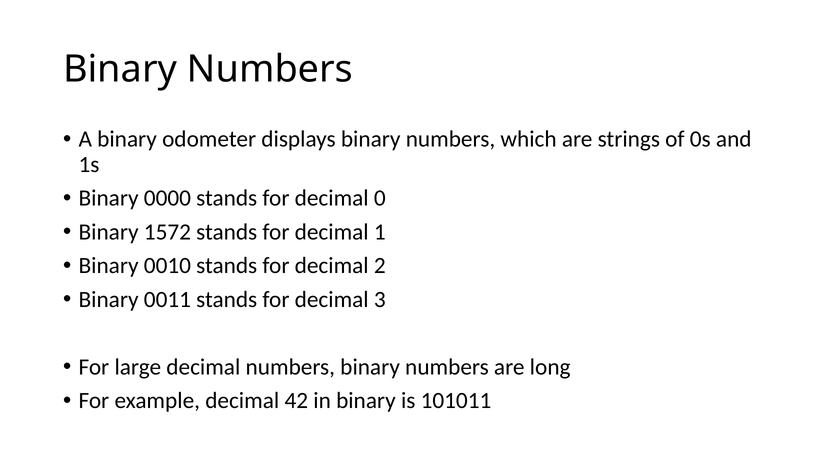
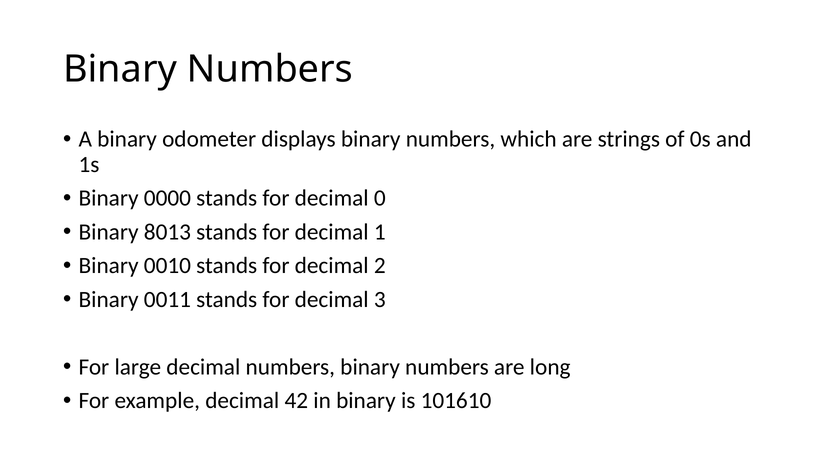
1572: 1572 -> 8013 (167, 232)
101011: 101011 -> 101610 (456, 401)
